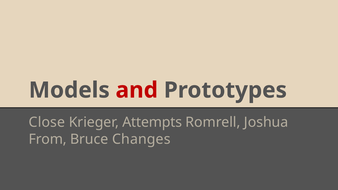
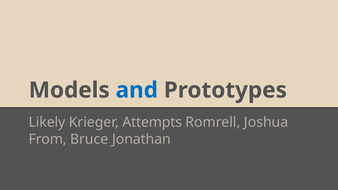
and colour: red -> blue (137, 90)
Close: Close -> Likely (47, 122)
Changes: Changes -> Jonathan (141, 139)
